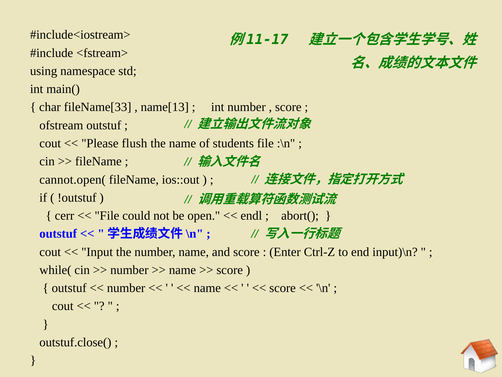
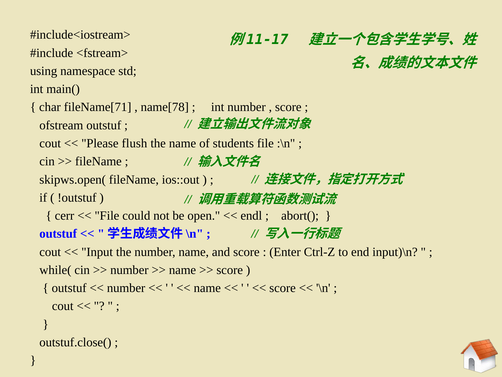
fileName[33: fileName[33 -> fileName[71 (98, 107)
name[13: name[13 -> name[78 (165, 107)
cannot.open(: cannot.open( -> skipws.open( (73, 179)
